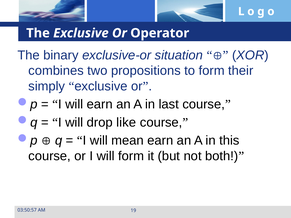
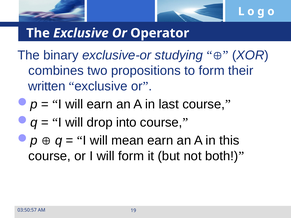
situation: situation -> studying (179, 55)
simply: simply -> written (47, 86)
like: like -> into (126, 123)
